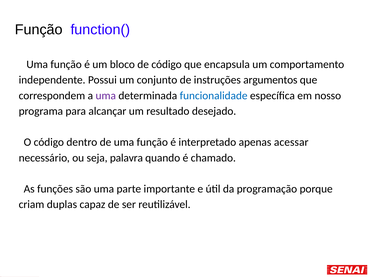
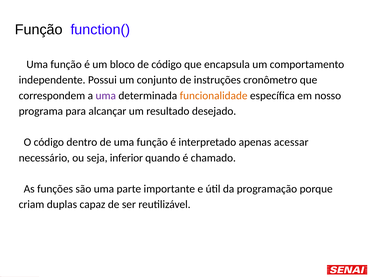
argumentos: argumentos -> cronômetro (270, 80)
funcionalidade colour: blue -> orange (214, 95)
palavra: palavra -> inferior (126, 158)
